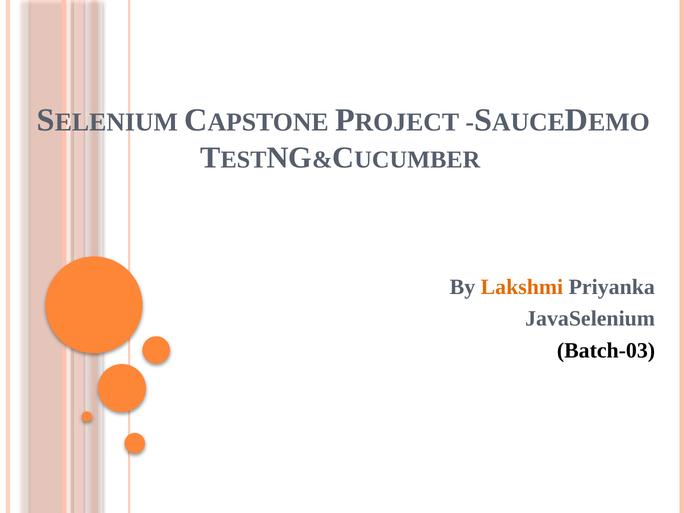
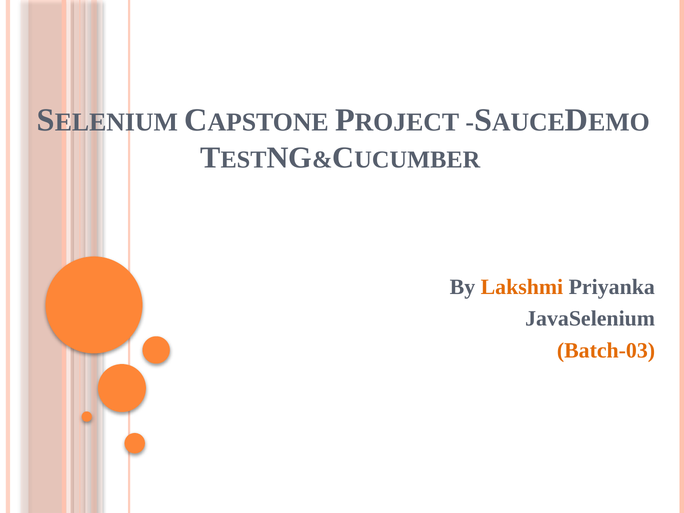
Batch-03 colour: black -> orange (606, 351)
